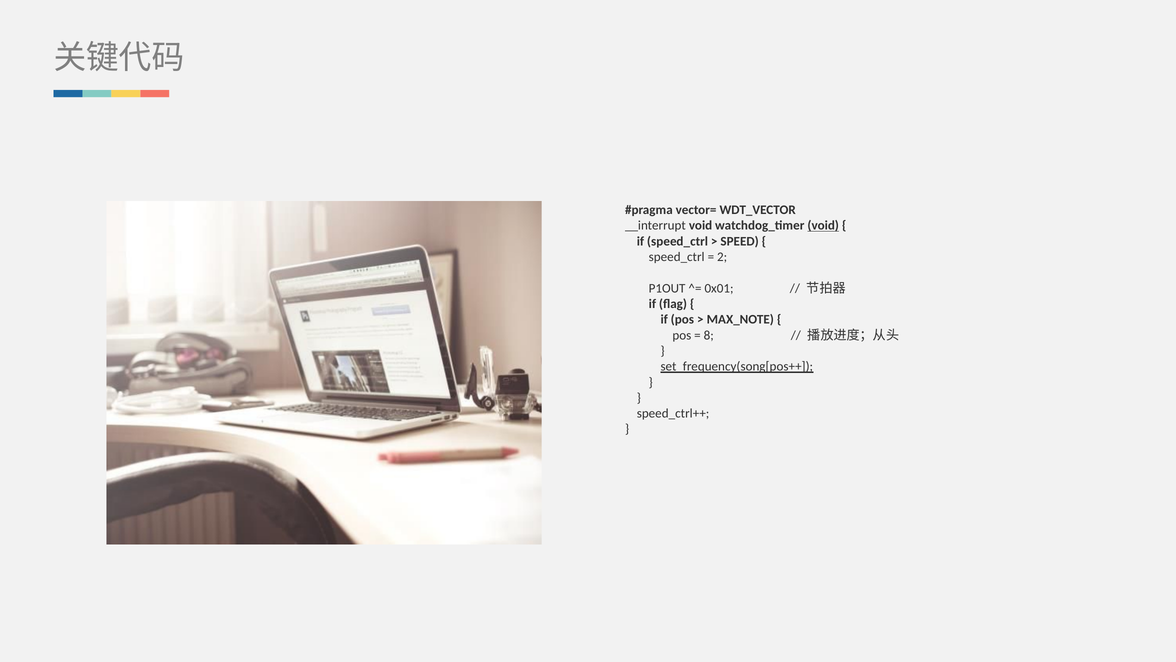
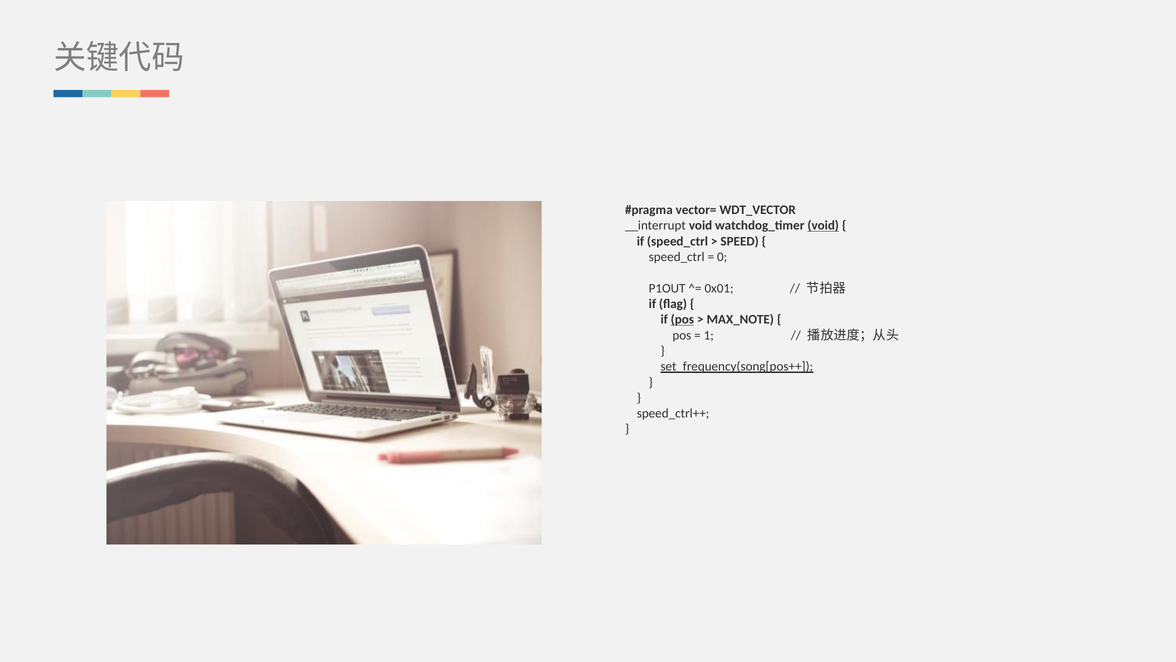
2: 2 -> 0 (722, 257)
pos underline: none -> present (682, 319)
8: 8 -> 1 (709, 335)
